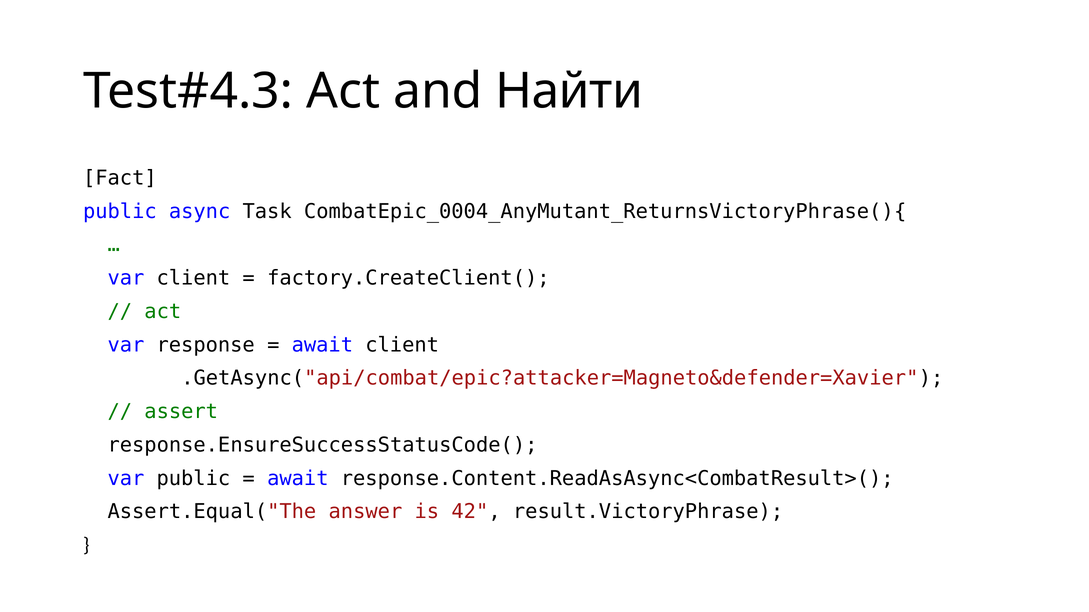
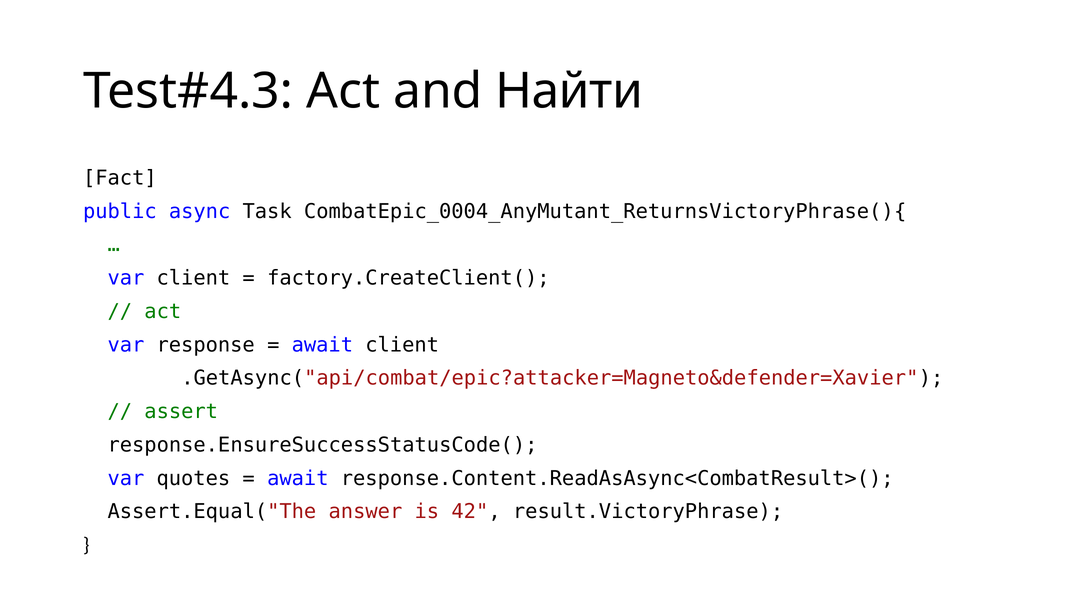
var public: public -> quotes (193, 479)
